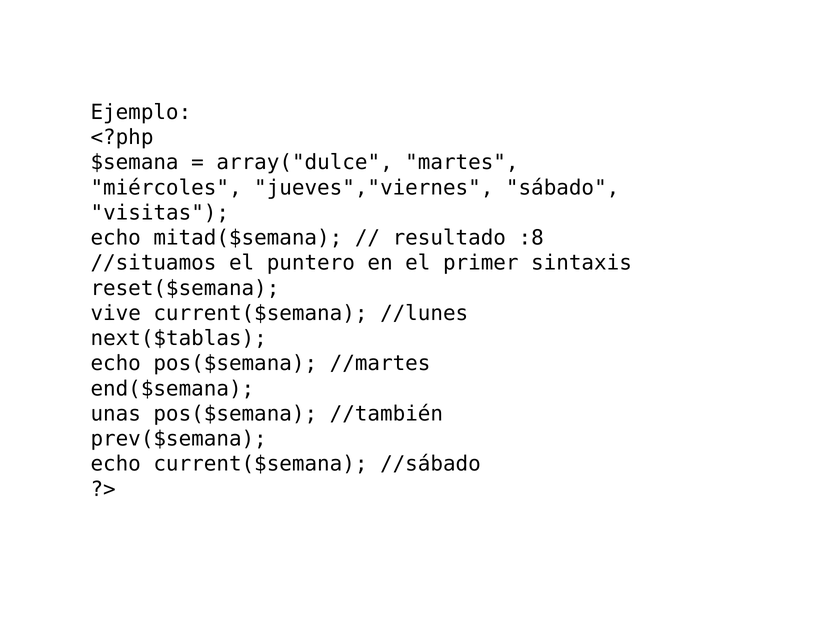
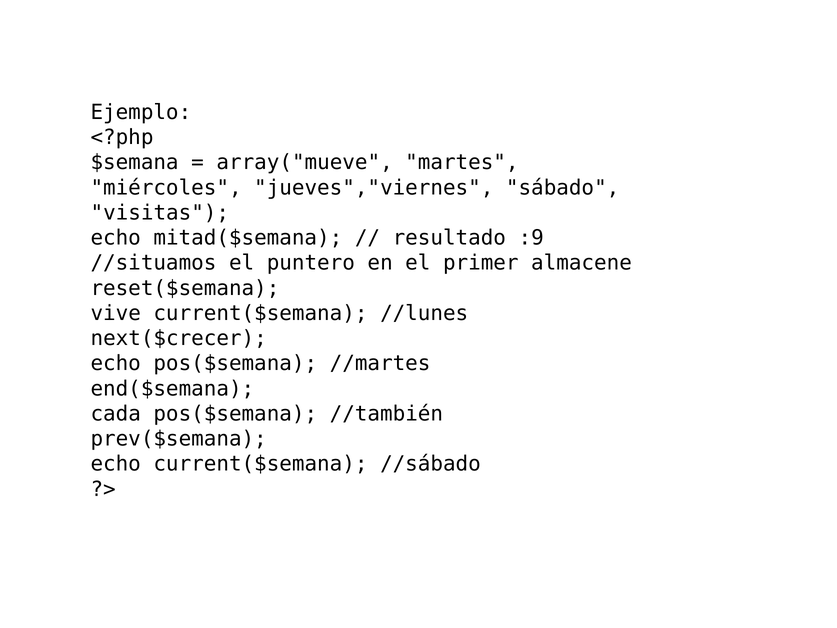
array("dulce: array("dulce -> array("mueve (305, 162)
:8: :8 -> :9 (531, 238)
sintaxis: sintaxis -> almacene (581, 263)
next($tablas: next($tablas -> next($crecer (179, 338)
unas: unas -> cada (116, 414)
